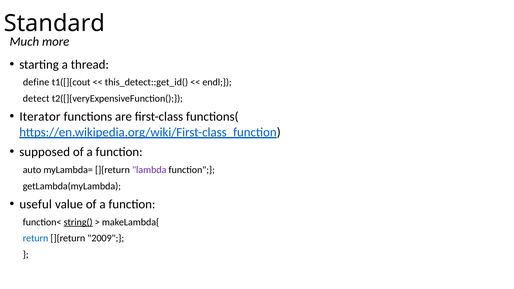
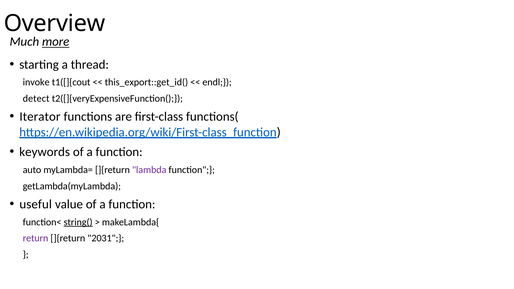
Standard: Standard -> Overview (54, 23)
more underline: none -> present (56, 42)
define: define -> invoke (36, 82)
this_detect::get_id(: this_detect::get_id( -> this_export::get_id( (146, 82)
supposed: supposed -> keywords (45, 152)
return colour: blue -> purple (36, 238)
2009: 2009 -> 2031 (106, 238)
